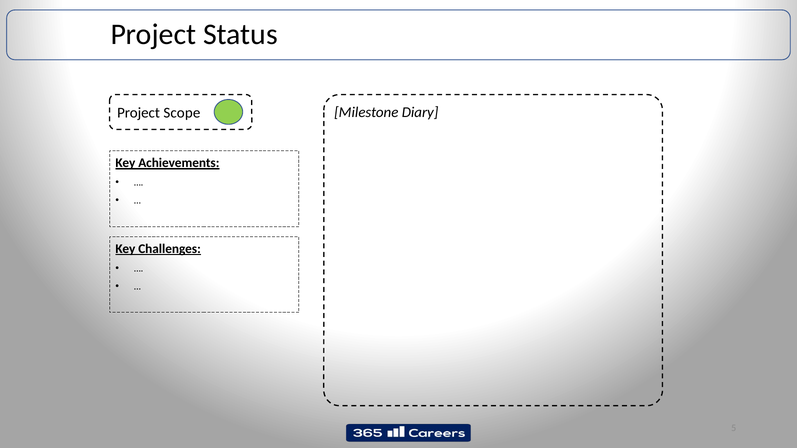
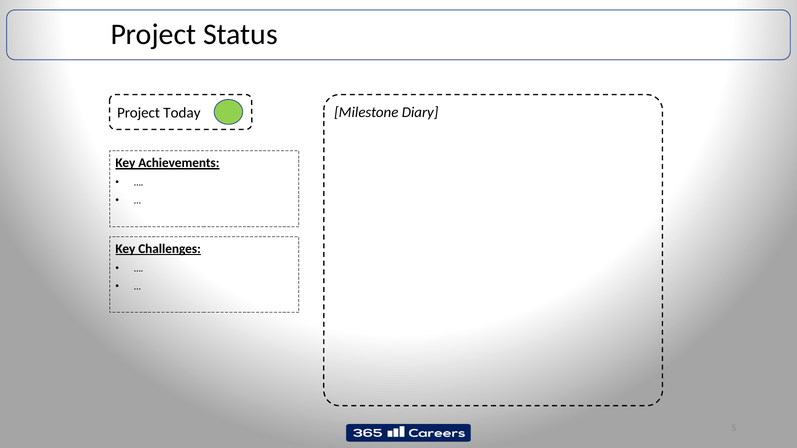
Scope: Scope -> Today (182, 113)
